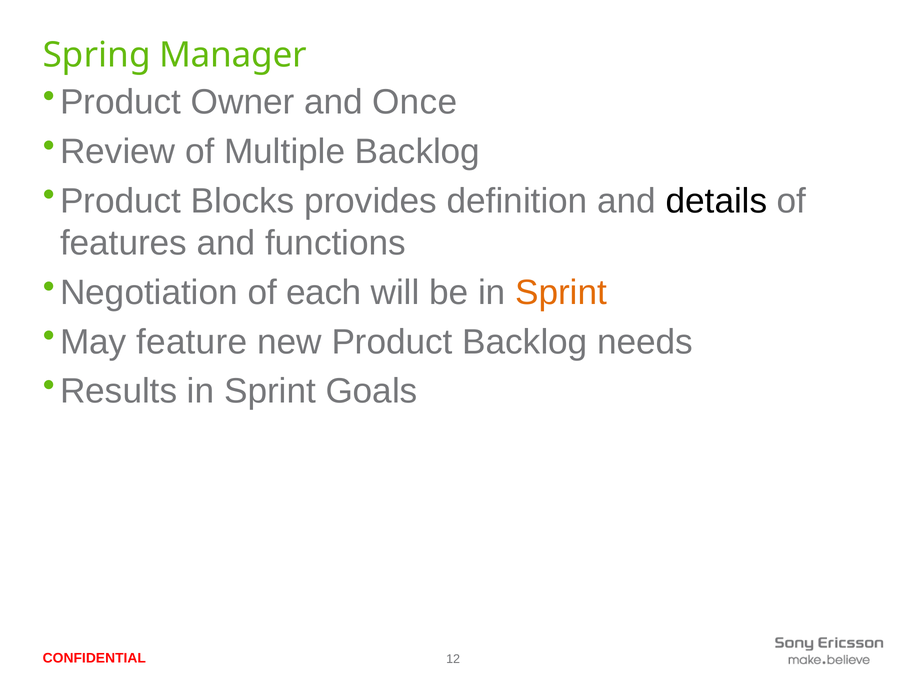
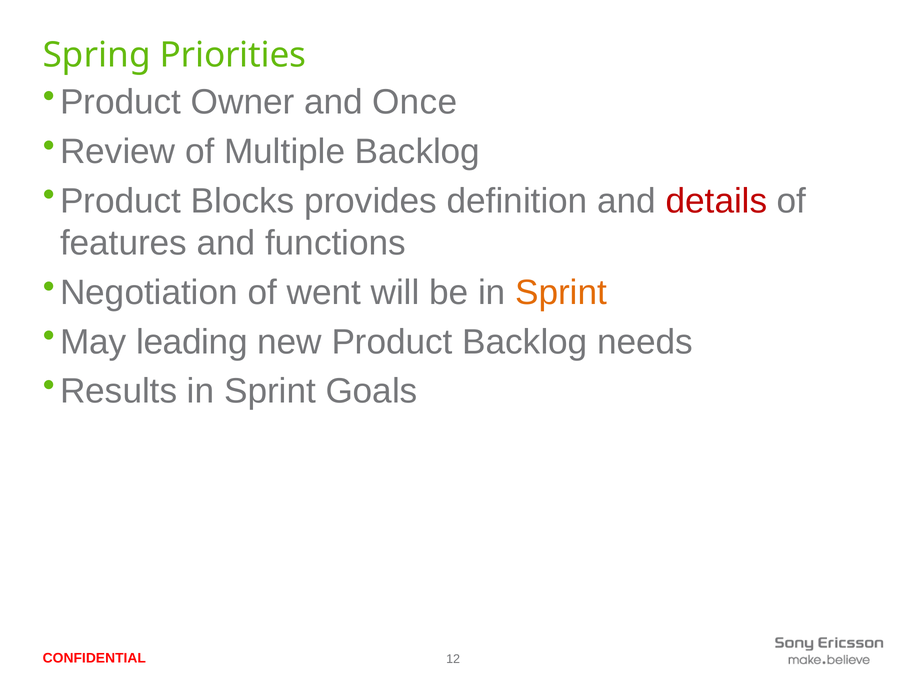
Manager: Manager -> Priorities (233, 55)
details colour: black -> red (717, 201)
each: each -> went (324, 293)
feature: feature -> leading (192, 342)
